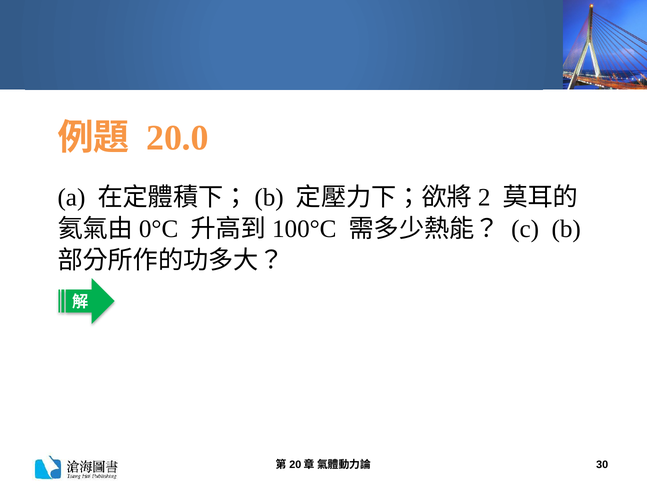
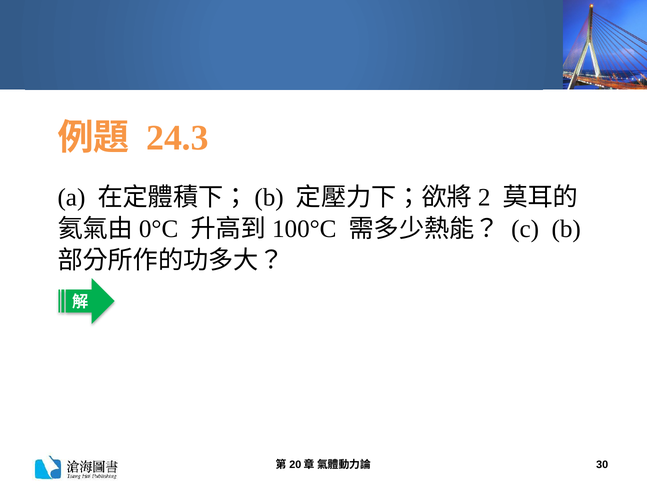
20.0: 20.0 -> 24.3 (177, 138)
